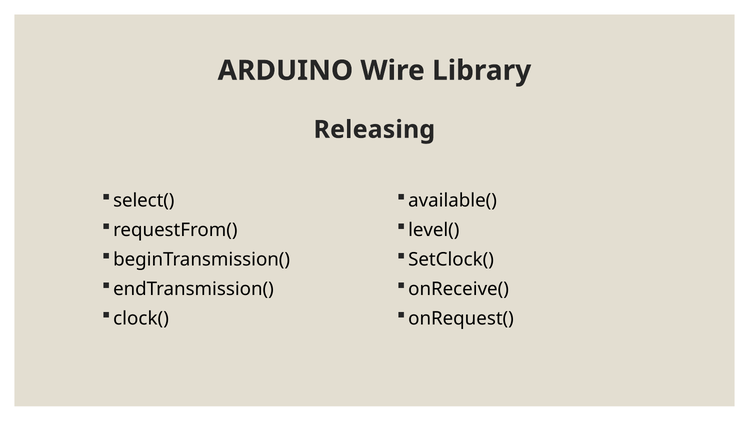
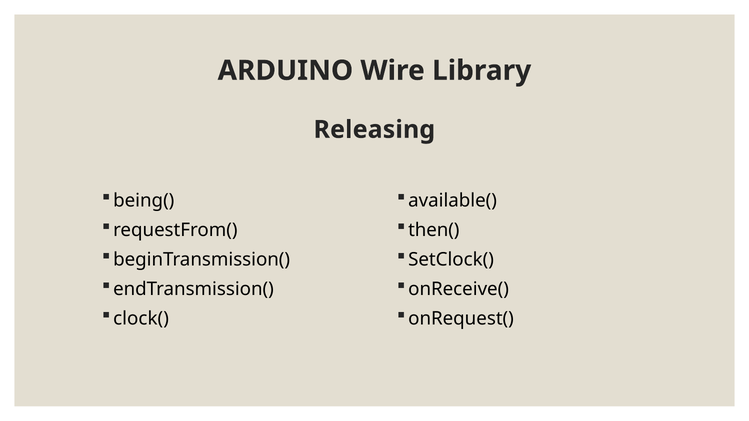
select(: select( -> being( (144, 201)
level(: level( -> then( (434, 230)
